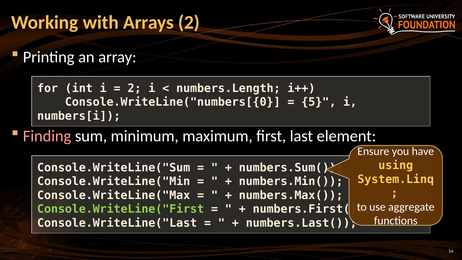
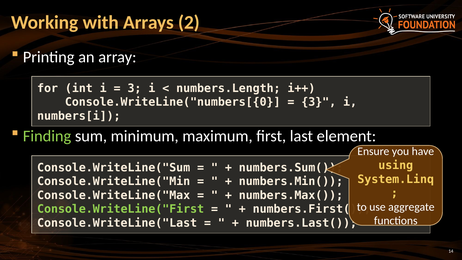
2: 2 -> 3 (134, 88)
5: 5 -> 3 (319, 102)
Finding colour: pink -> light green (47, 136)
